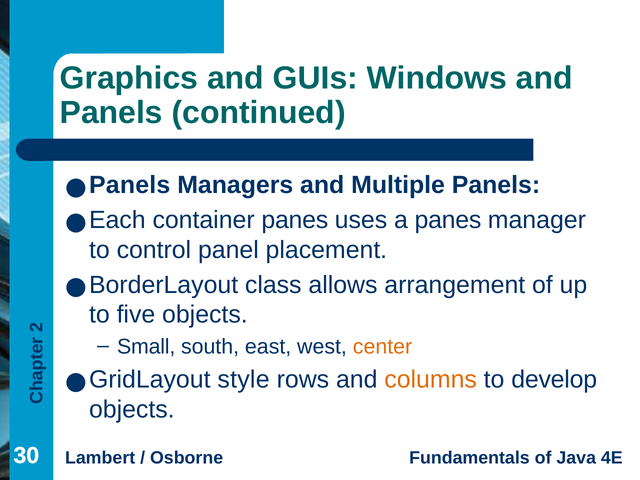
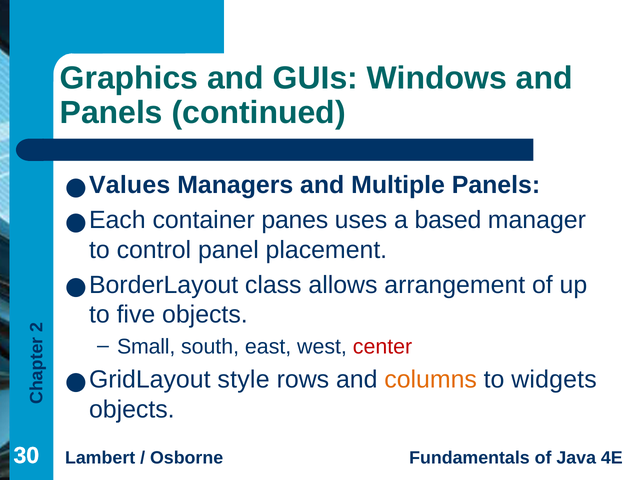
Panels: Panels -> Values (130, 185)
a panes: panes -> based (448, 220)
center colour: orange -> red (382, 346)
develop: develop -> widgets (554, 379)
